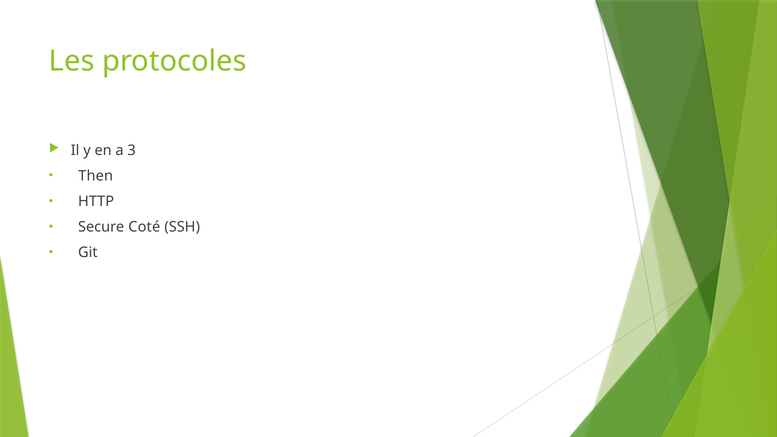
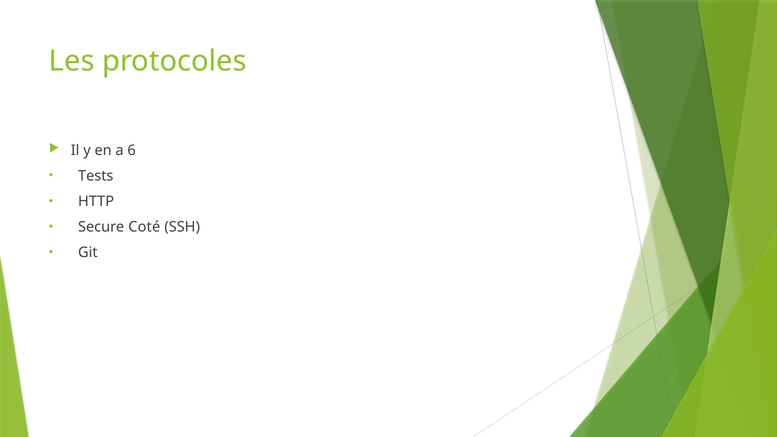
3: 3 -> 6 (132, 150)
Then: Then -> Tests (96, 176)
